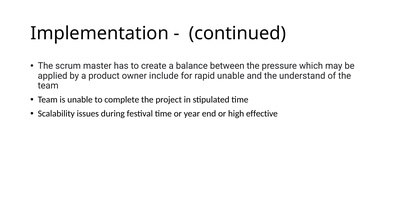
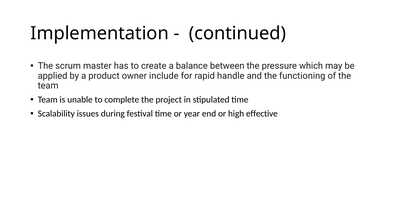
rapid unable: unable -> handle (231, 76)
understand: understand -> functioning (302, 76)
